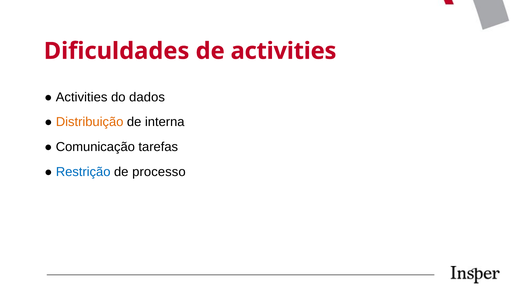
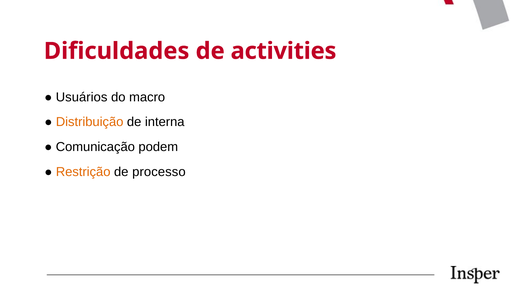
Activities: Activities -> Usuários (82, 97)
dados: dados -> macro (147, 97)
tarefas: tarefas -> podem (158, 147)
Restrição colour: blue -> orange (83, 172)
